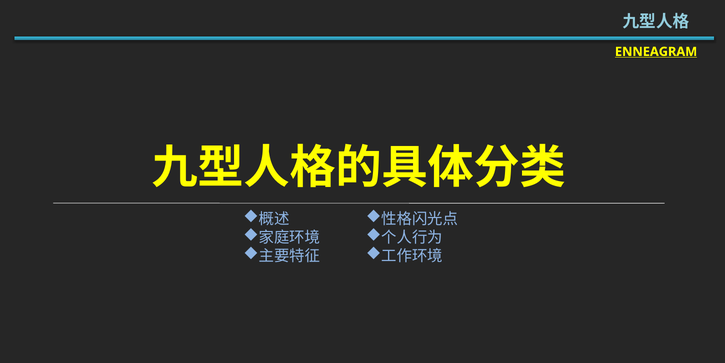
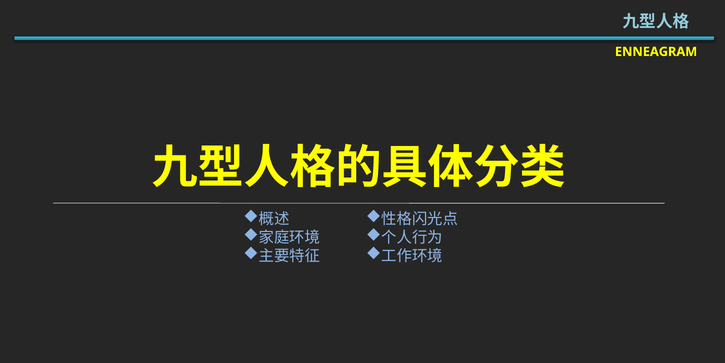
ENNEAGRAM underline: present -> none (656, 52)
